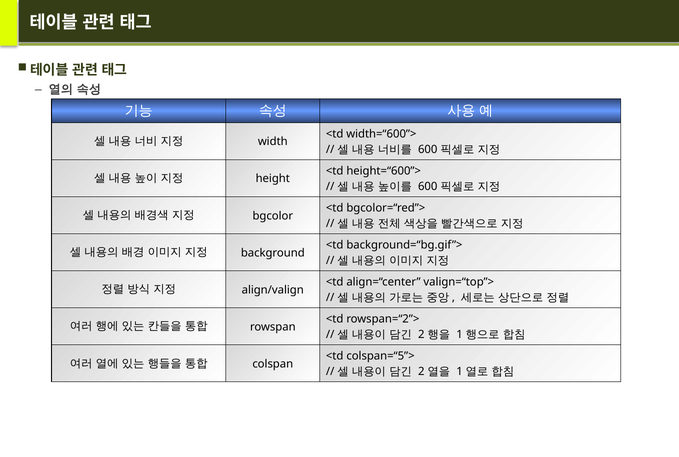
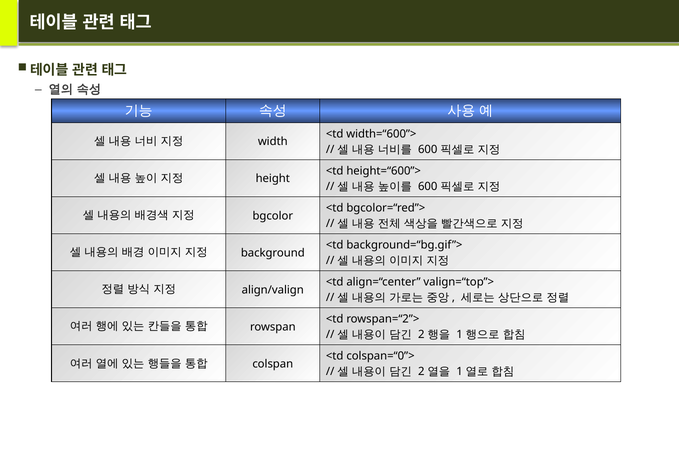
colspan=“5”>: colspan=“5”> -> colspan=“0”> (380, 356)
